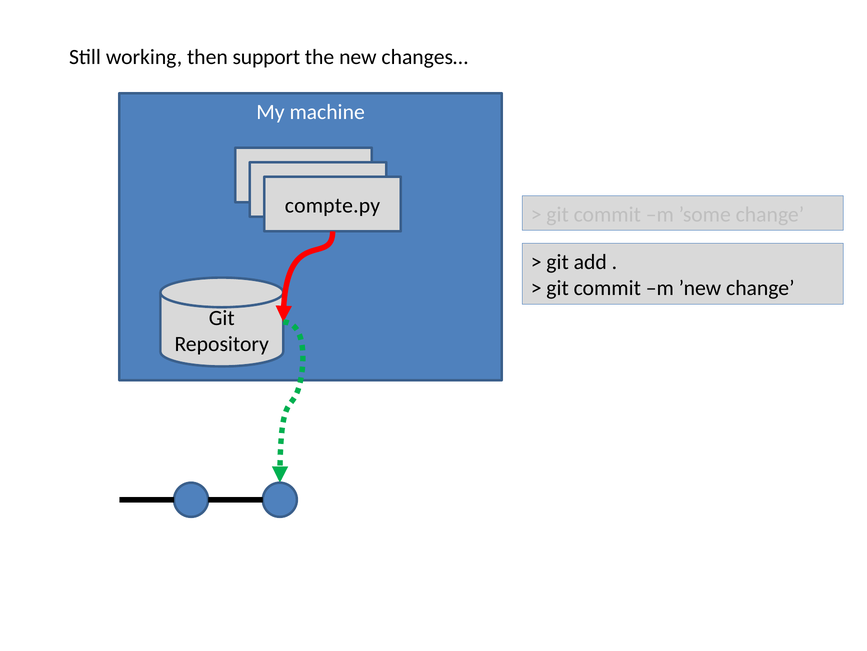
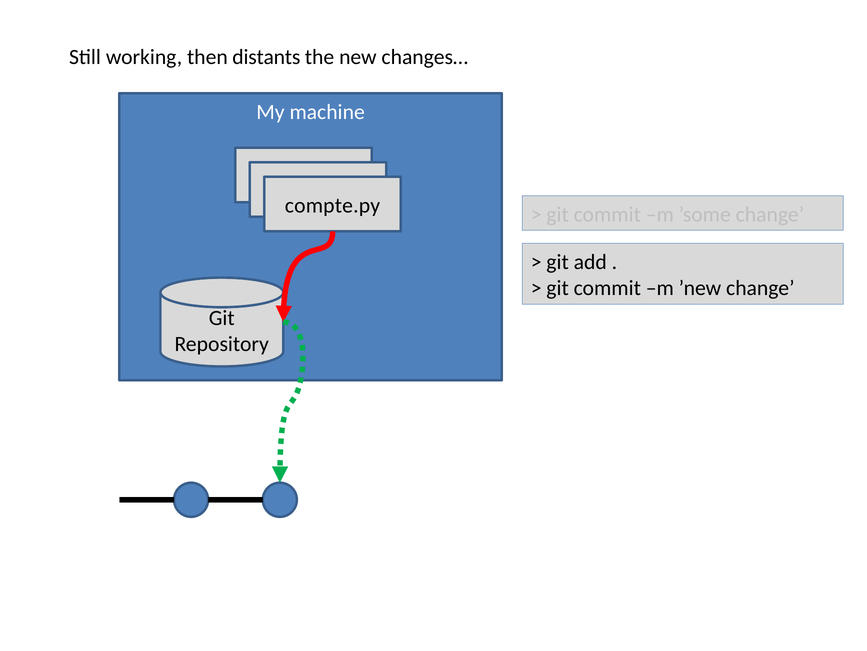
support: support -> distants (266, 57)
